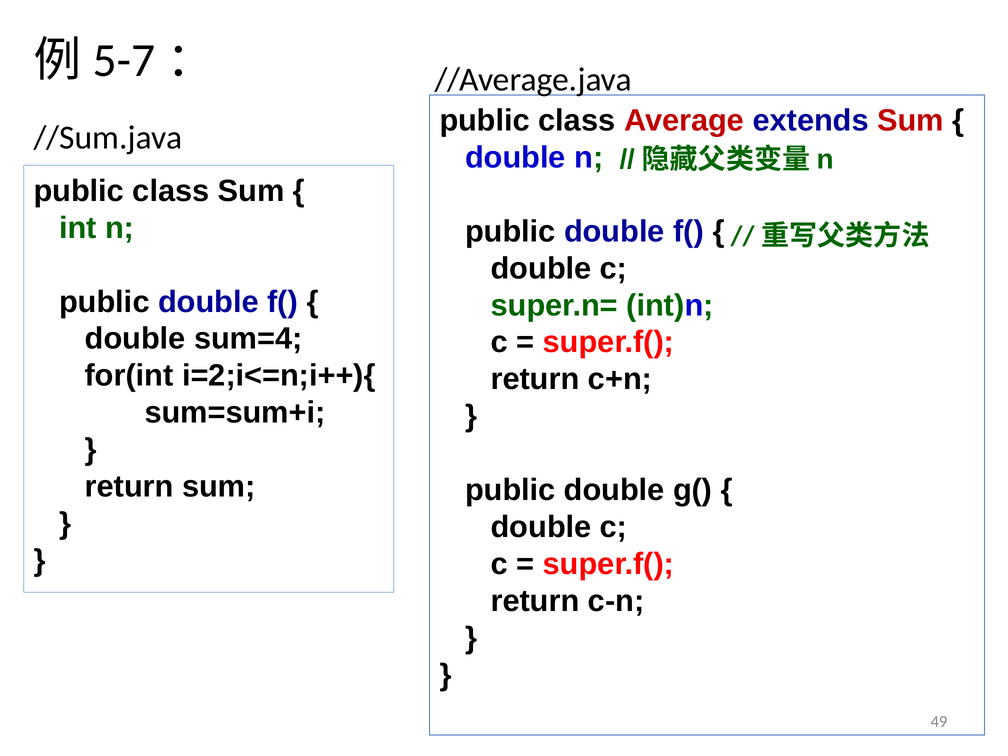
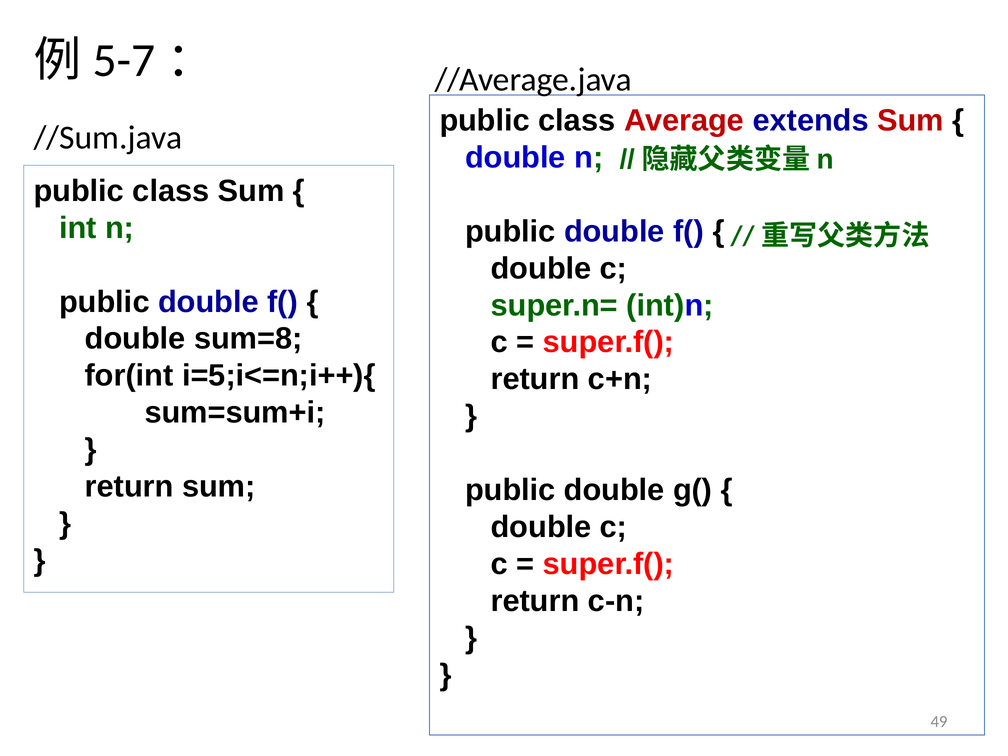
sum=4: sum=4 -> sum=8 (248, 339)
i=2;i<=n;i++){: i=2;i<=n;i++){ -> i=5;i<=n;i++){ (279, 376)
